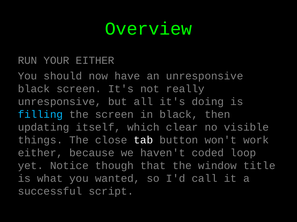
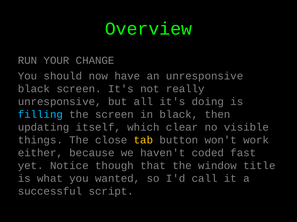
YOUR EITHER: EITHER -> CHANGE (95, 61)
tab colour: white -> yellow (143, 140)
loop: loop -> fast (243, 153)
